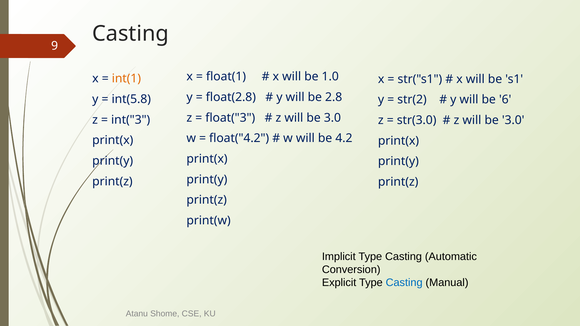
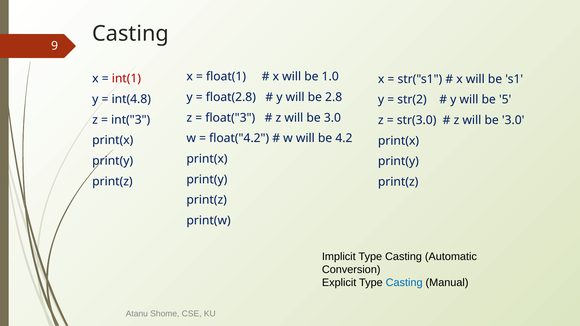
int(1 colour: orange -> red (126, 79)
int(5.8: int(5.8 -> int(4.8 (131, 99)
6: 6 -> 5 (505, 100)
